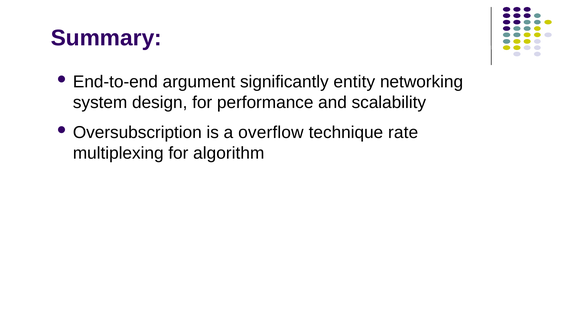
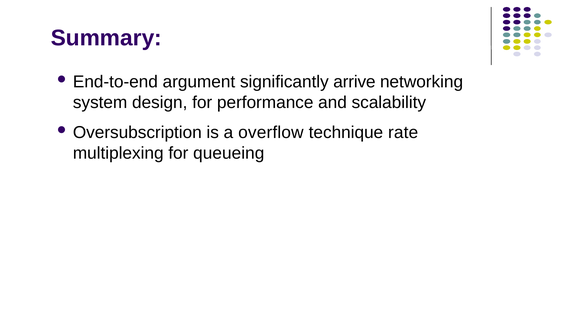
entity: entity -> arrive (354, 82)
algorithm: algorithm -> queueing (229, 153)
